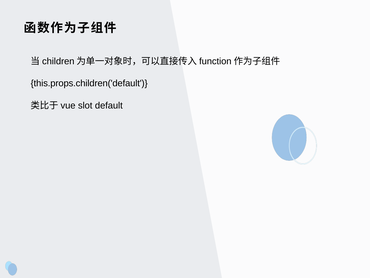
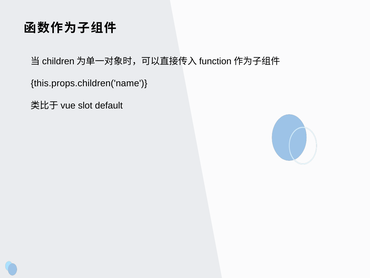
this.props.children('default: this.props.children('default -> this.props.children('name (89, 83)
